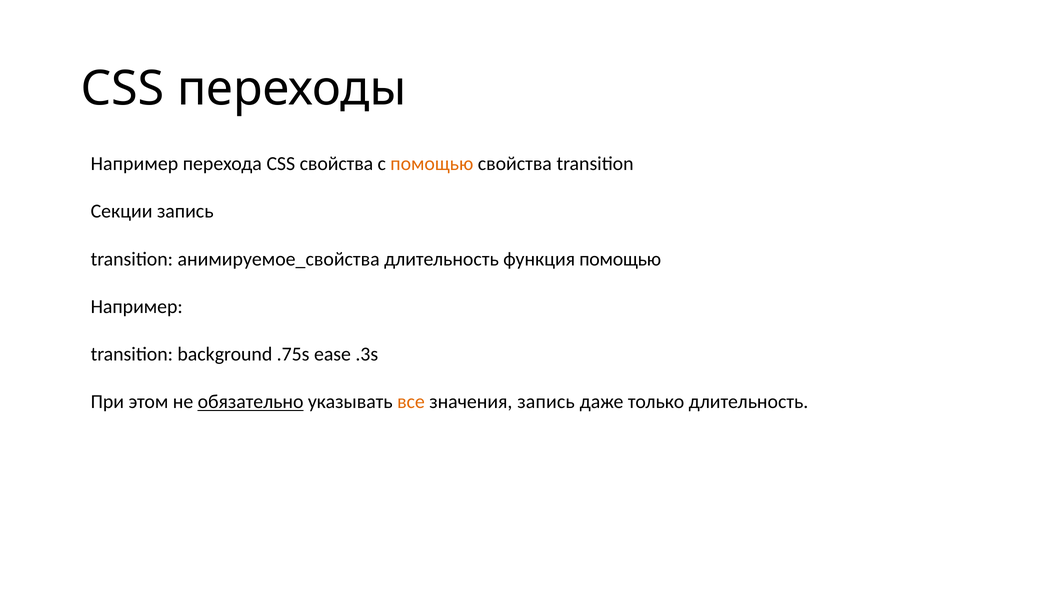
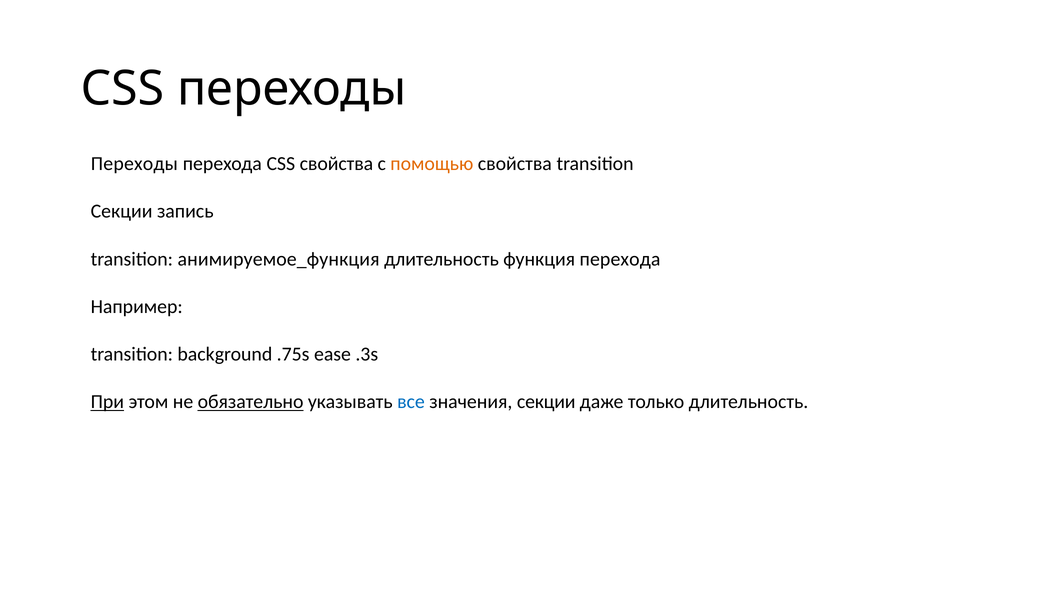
Например: Например -> Переходы (134, 164)
анимируемое_свойства: анимируемое_свойства -> анимируемое_функция (279, 259)
функция помощью: помощью -> перехода (620, 259)
При underline: none -> present (107, 402)
все colour: orange -> blue (411, 402)
значения запись: запись -> секции (546, 402)
